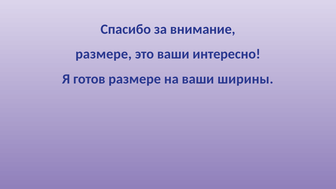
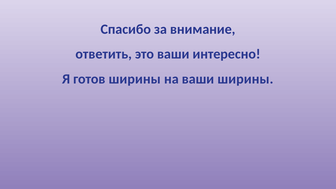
размере: размере -> ответить (104, 54)
готов размере: размере -> ширины (135, 79)
